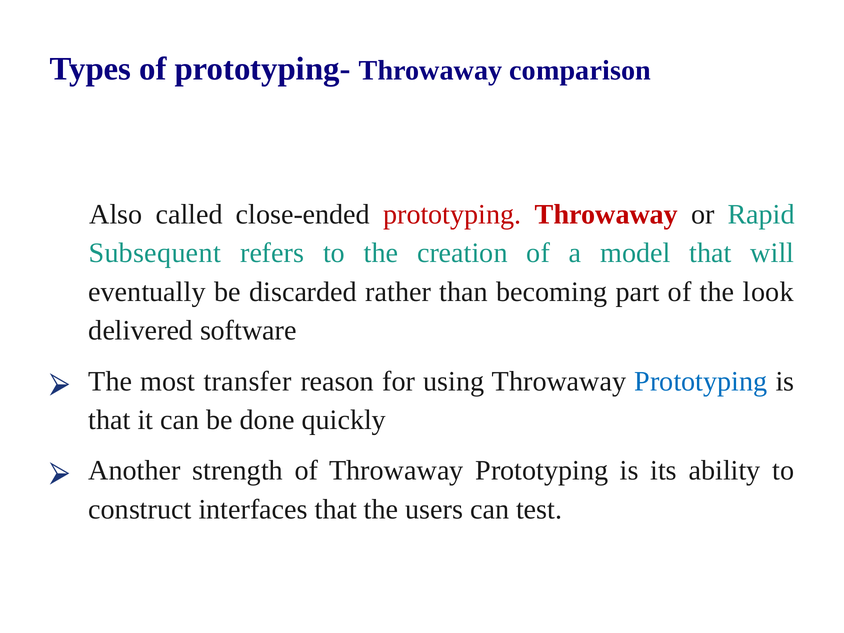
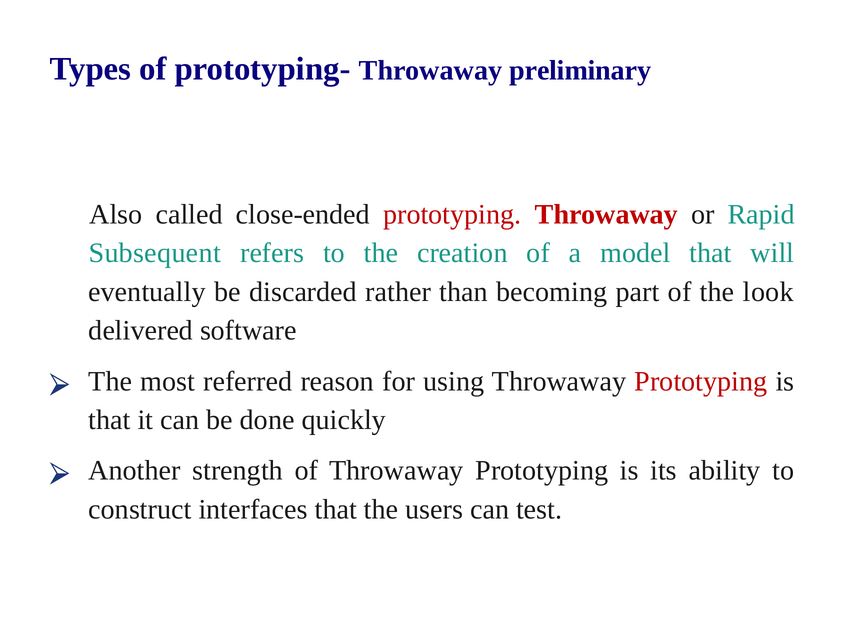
comparison: comparison -> preliminary (580, 70)
transfer: transfer -> referred (248, 381)
Prototyping colour: blue -> red (701, 381)
